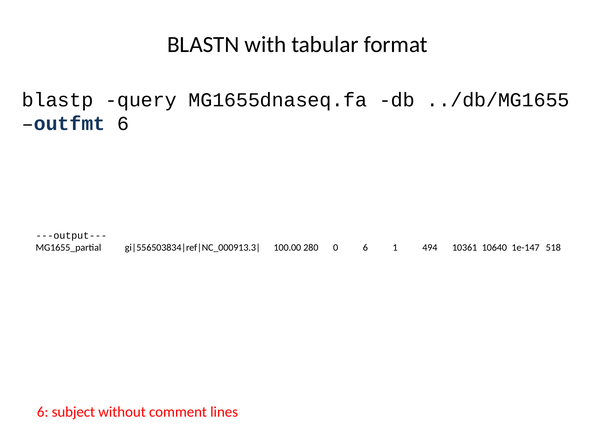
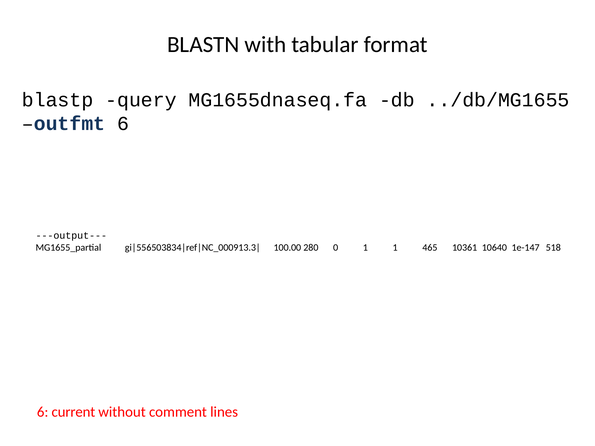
0 6: 6 -> 1 (365, 248)
494: 494 -> 465 (430, 248)
subject: subject -> current (73, 412)
